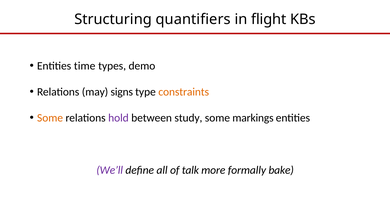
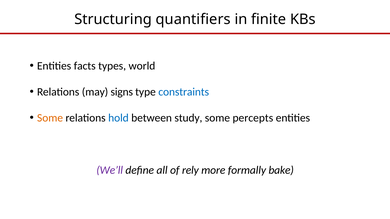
flight: flight -> finite (269, 19)
time: time -> facts (85, 66)
demo: demo -> world (142, 66)
constraints colour: orange -> blue (184, 92)
hold colour: purple -> blue (118, 118)
markings: markings -> percepts (253, 118)
talk: talk -> rely (190, 170)
